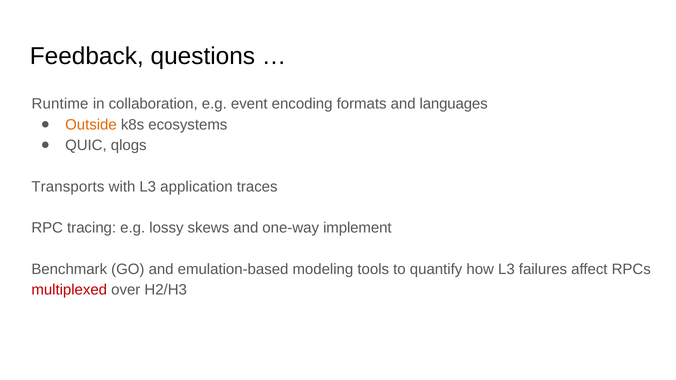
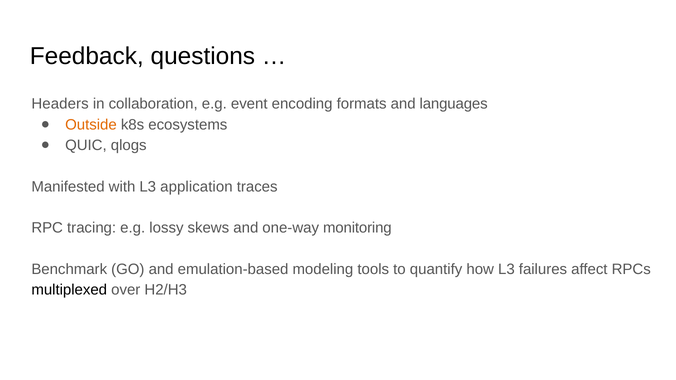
Runtime: Runtime -> Headers (60, 104)
Transports: Transports -> Manifested (68, 187)
implement: implement -> monitoring (357, 228)
multiplexed colour: red -> black (69, 290)
